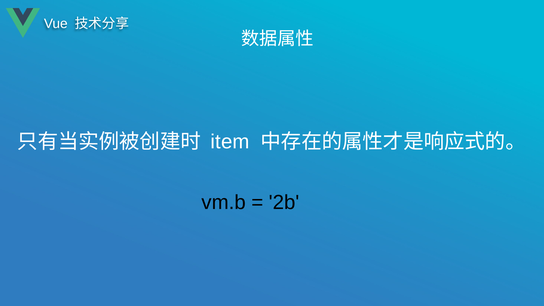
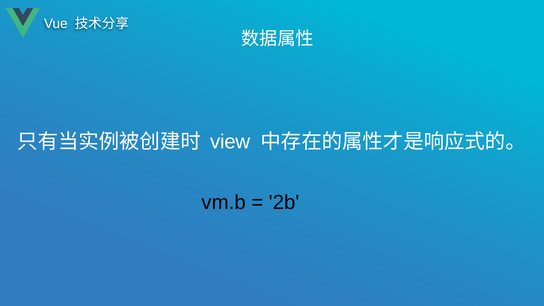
item: item -> view (230, 142)
